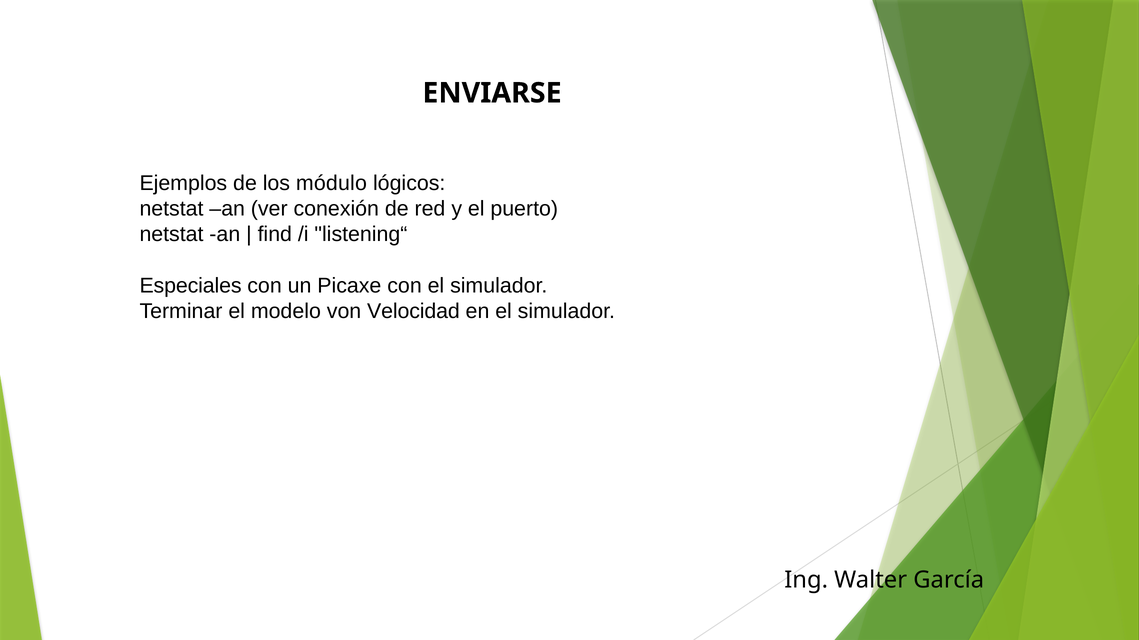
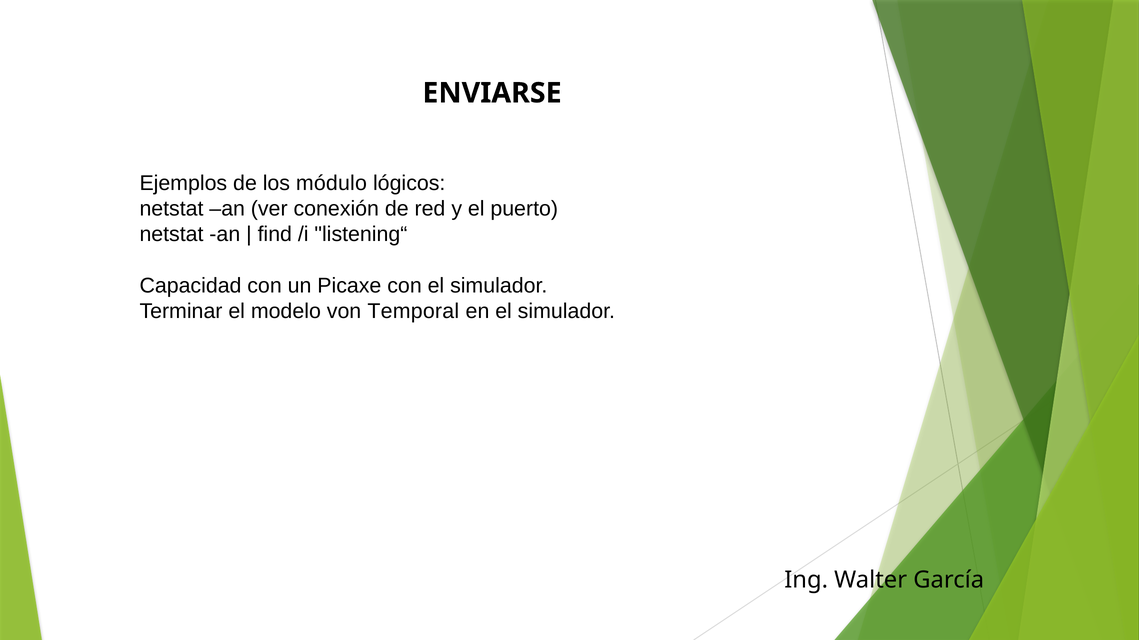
Especiales: Especiales -> Capacidad (190, 286)
Velocidad: Velocidad -> Temporal (413, 311)
